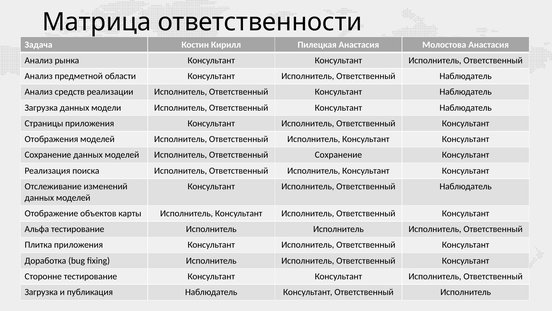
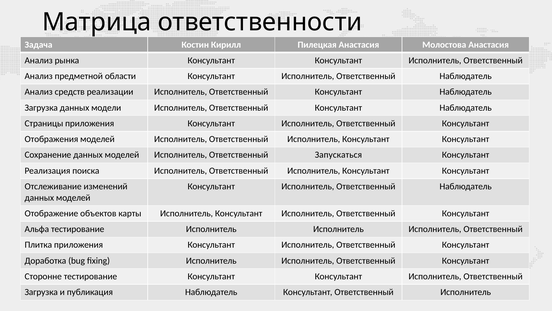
Ответственный Сохранение: Сохранение -> Запускаться (338, 155)
